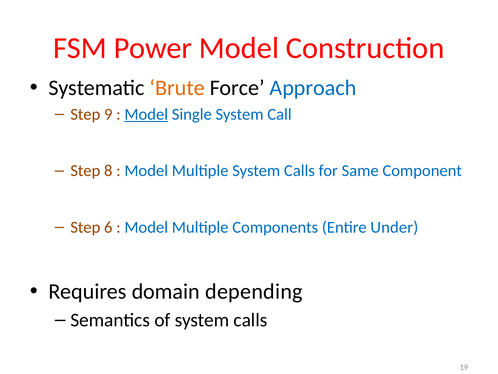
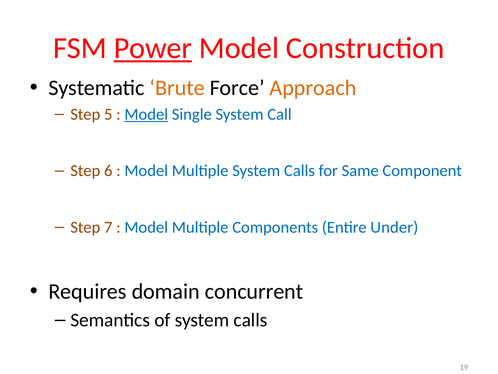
Power underline: none -> present (153, 48)
Approach colour: blue -> orange (313, 88)
9: 9 -> 5 (108, 114)
8: 8 -> 6 (108, 171)
6: 6 -> 7 (108, 227)
depending: depending -> concurrent (254, 291)
